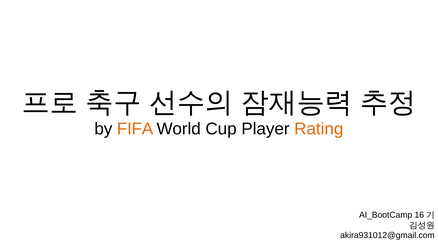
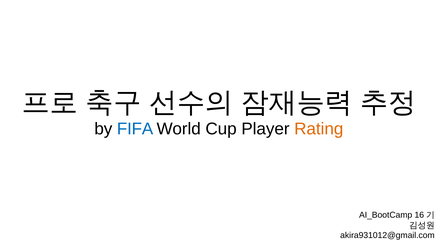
FIFA colour: orange -> blue (135, 129)
